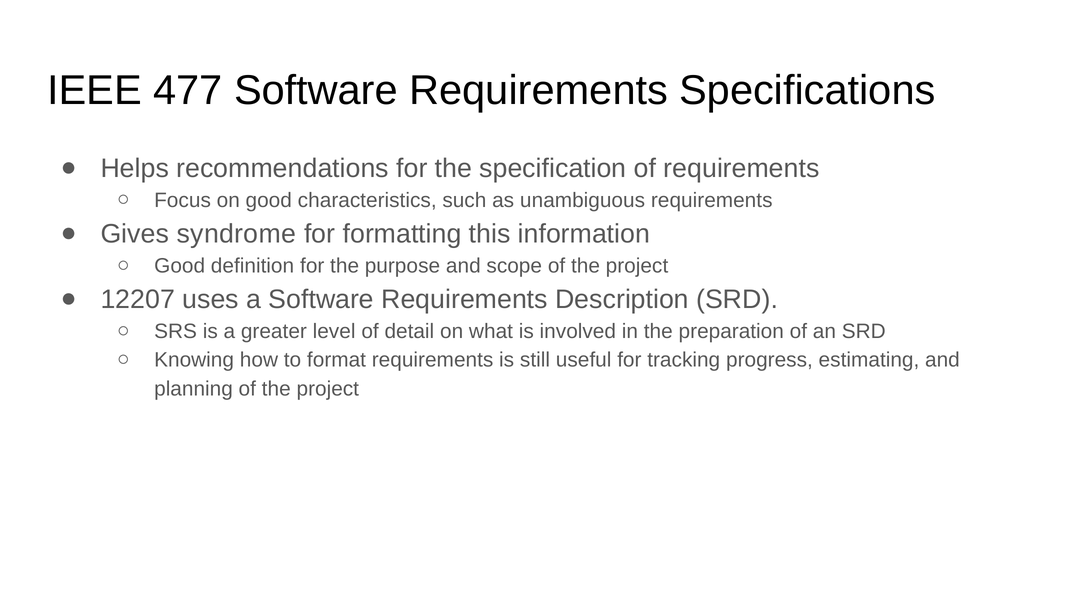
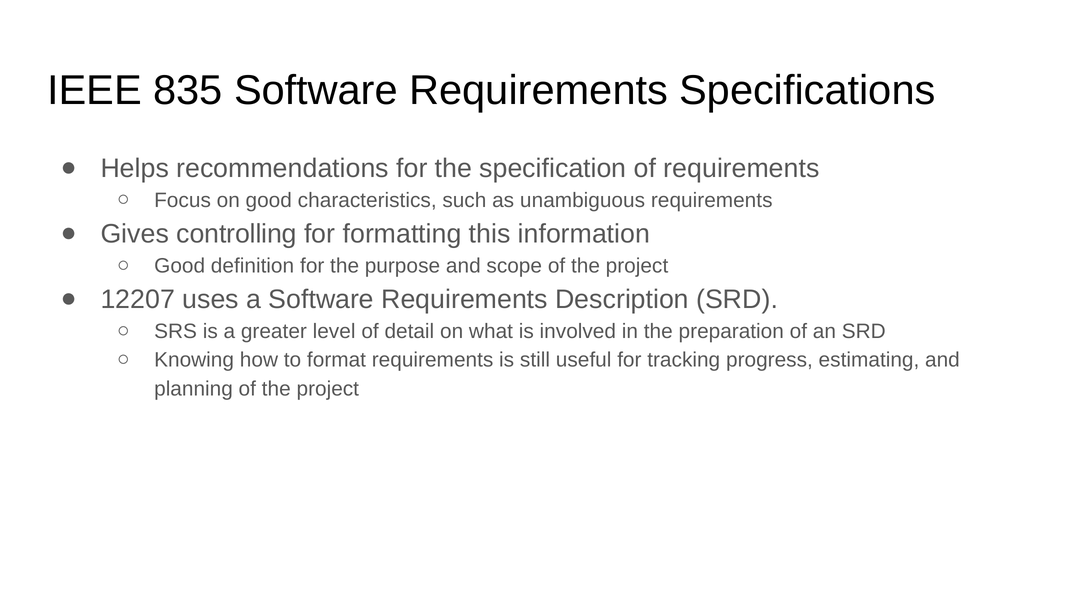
477: 477 -> 835 (188, 91)
syndrome: syndrome -> controlling (237, 234)
